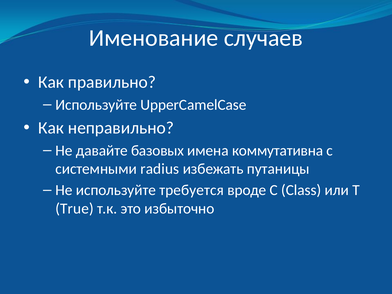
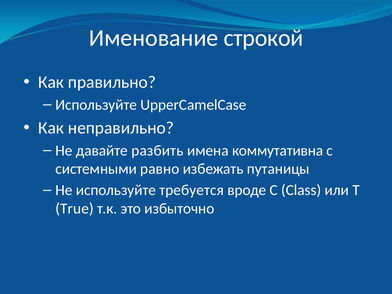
случаев: случаев -> строкой (263, 38)
базовых: базовых -> разбить (157, 151)
radius: radius -> равно (160, 169)
